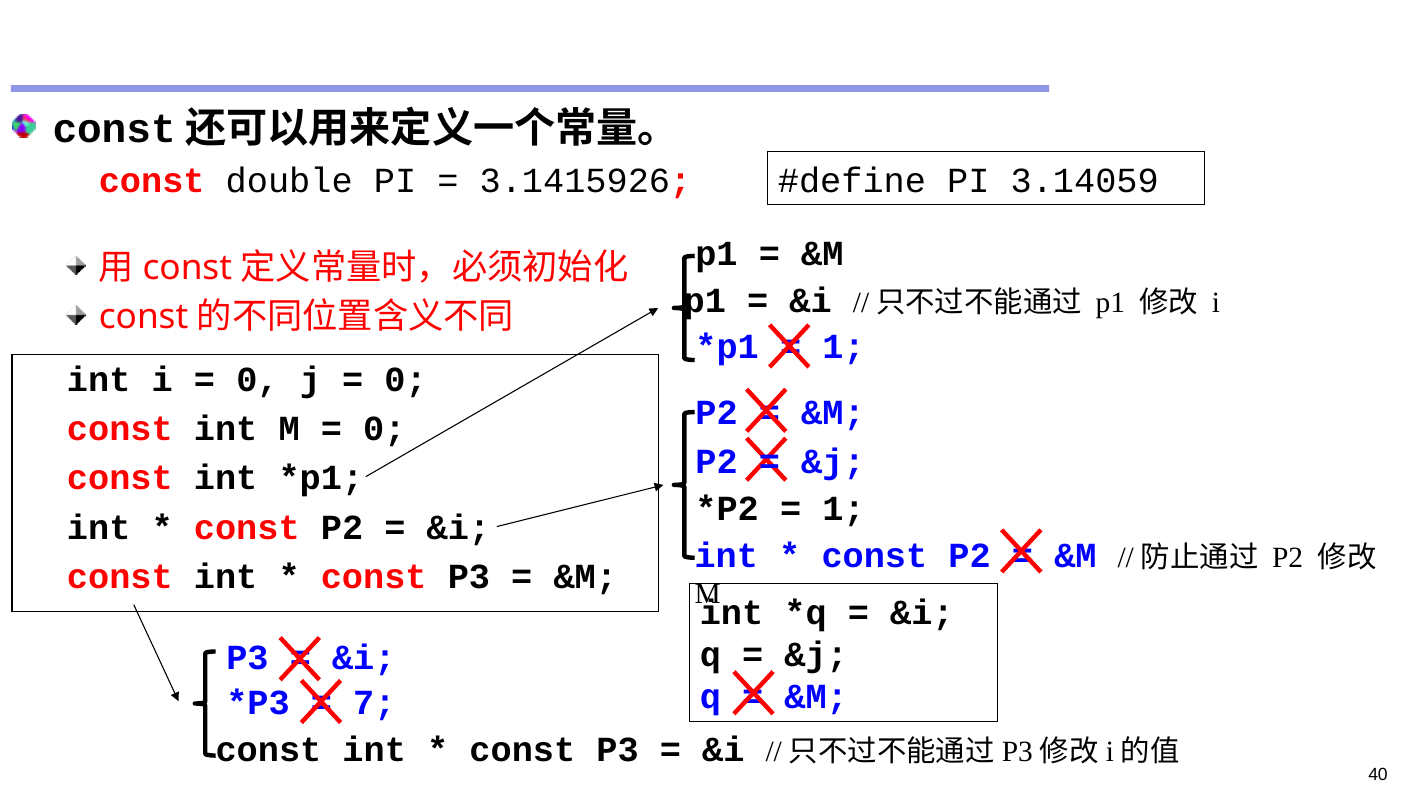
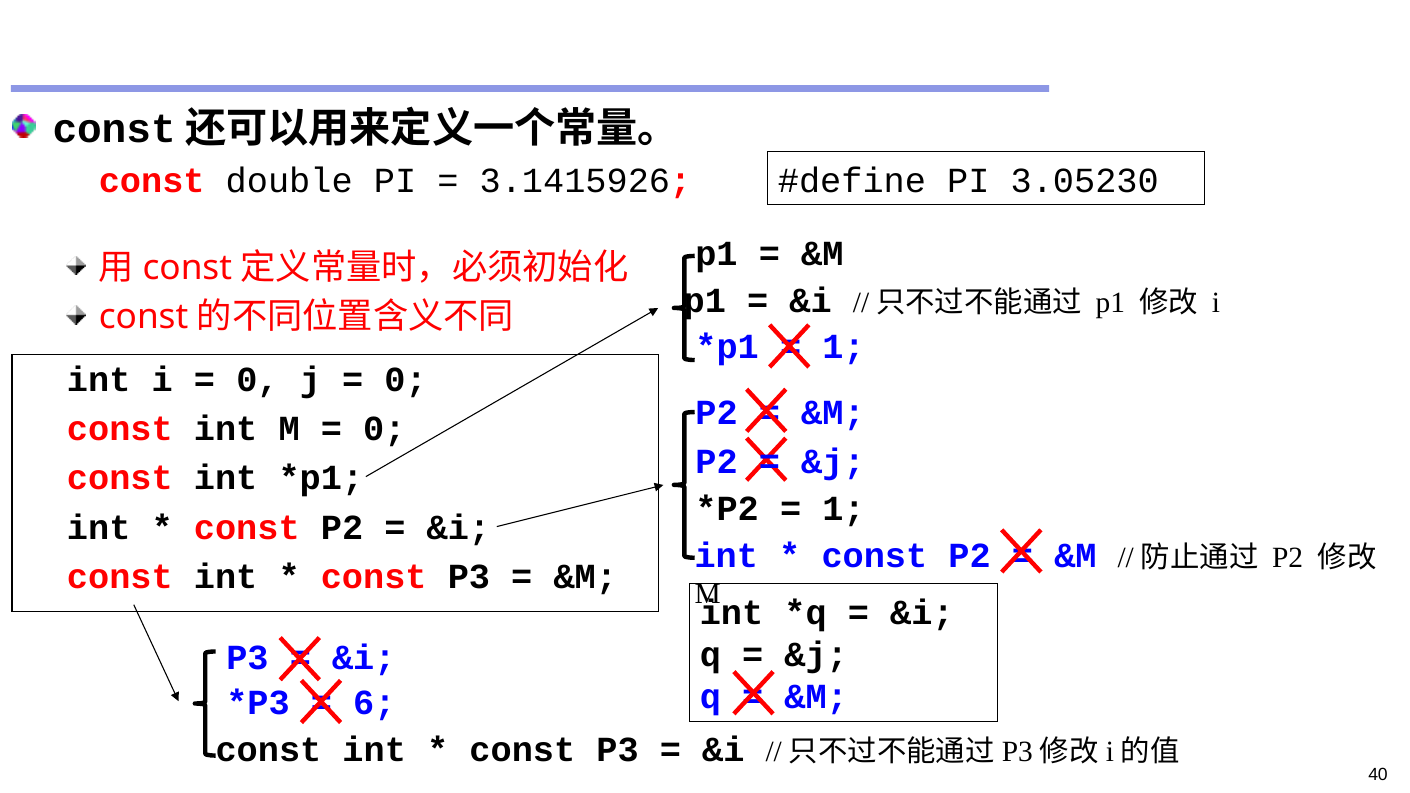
3.14059: 3.14059 -> 3.05230 (1085, 181)
7: 7 -> 6 (374, 703)
